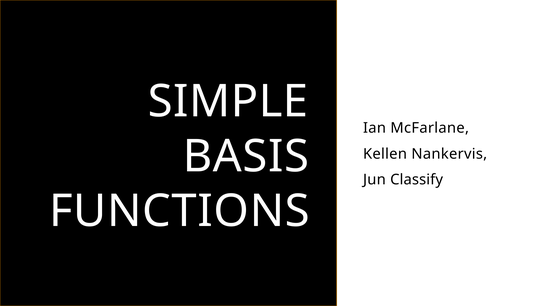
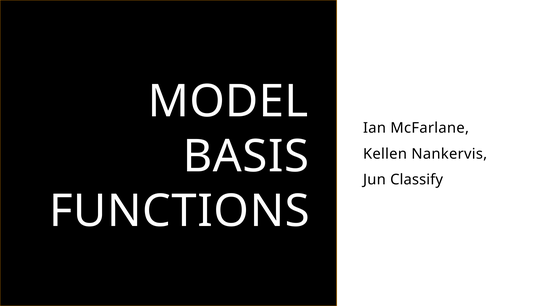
SIMPLE: SIMPLE -> MODEL (228, 102)
